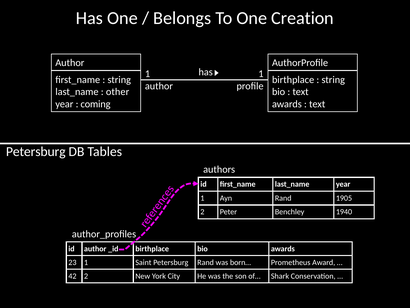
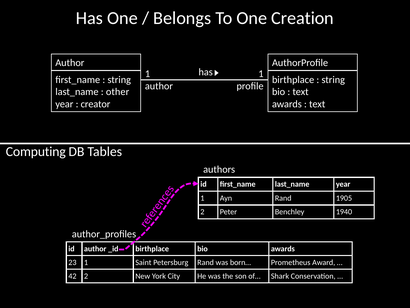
coming: coming -> creator (96, 104)
Petersburg: Petersburg -> Computing (36, 151)
